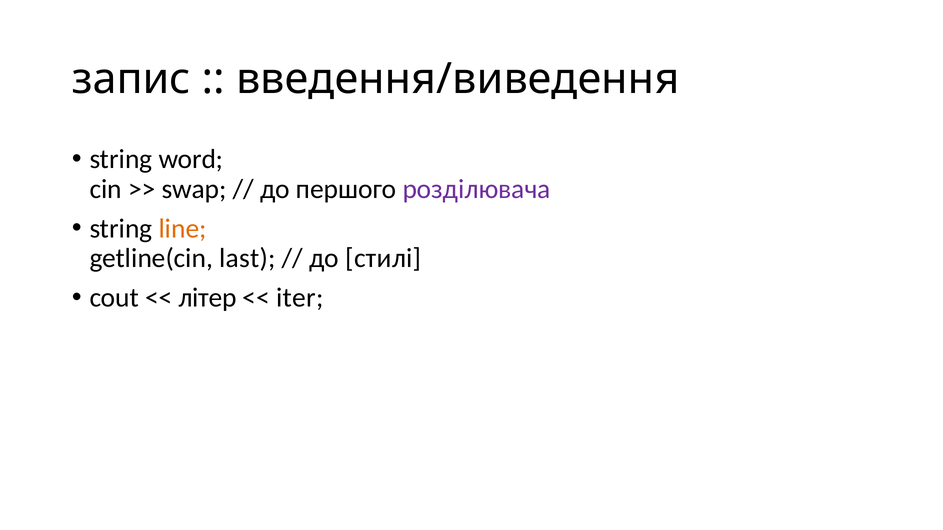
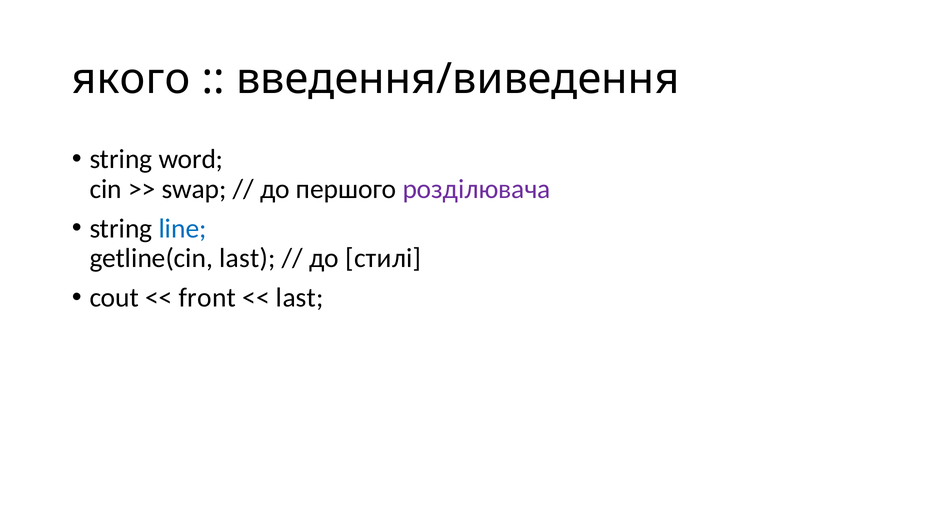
запис: запис -> якого (131, 79)
line colour: orange -> blue (183, 229)
літер: літер -> front (207, 298)
iter: iter -> last (300, 298)
